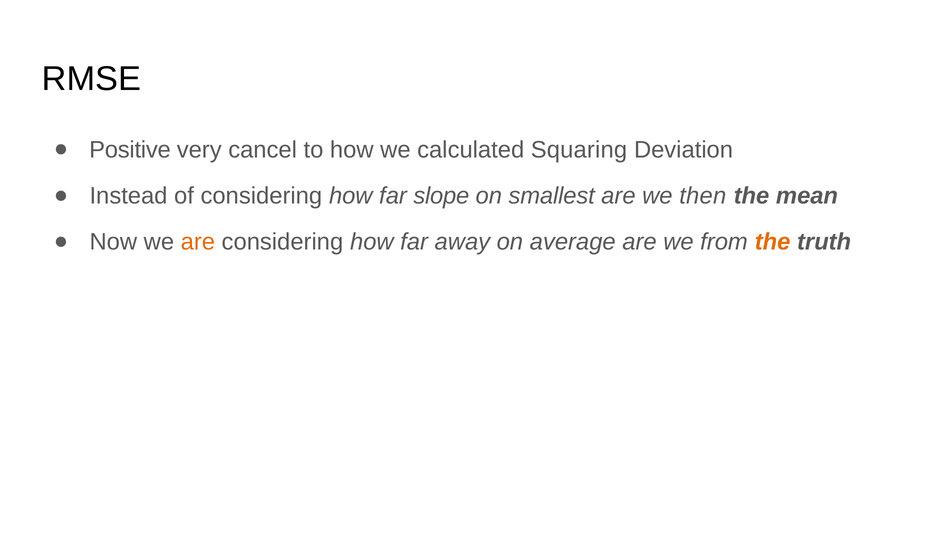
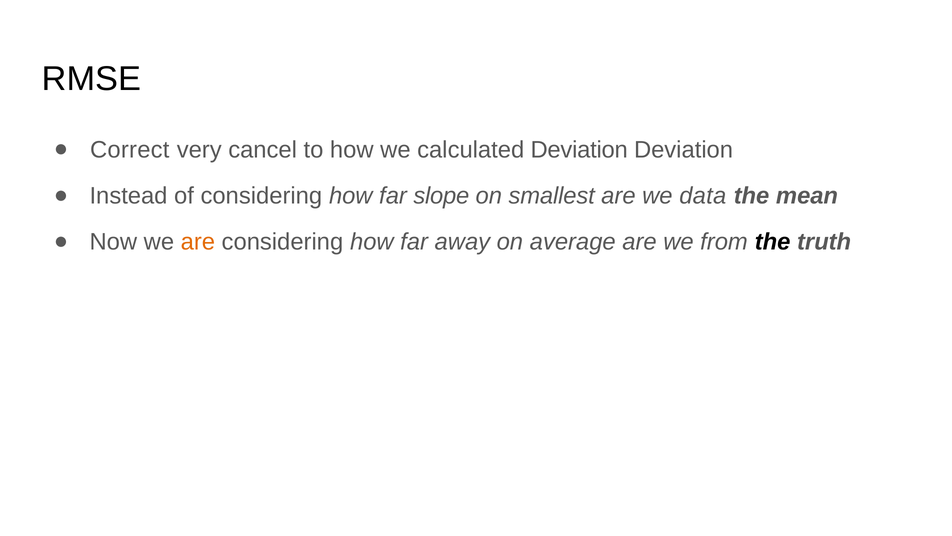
Positive: Positive -> Correct (130, 150)
calculated Squaring: Squaring -> Deviation (579, 150)
then: then -> data (703, 196)
the colour: orange -> black (773, 242)
